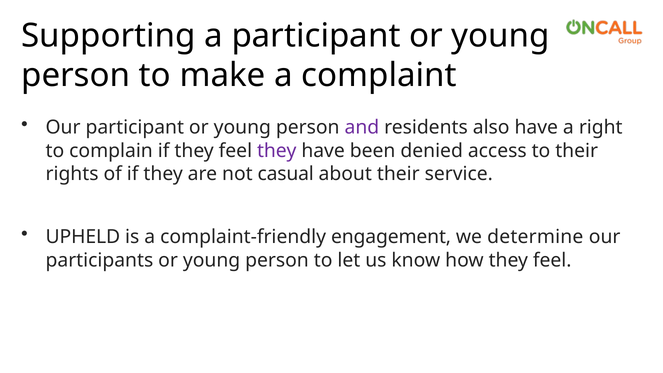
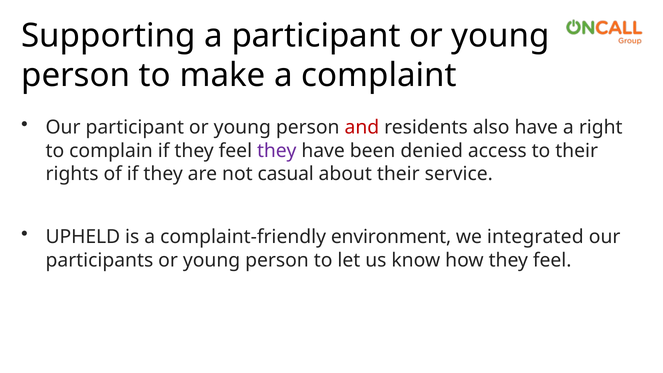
and colour: purple -> red (362, 128)
engagement: engagement -> environment (391, 237)
determine: determine -> integrated (535, 237)
